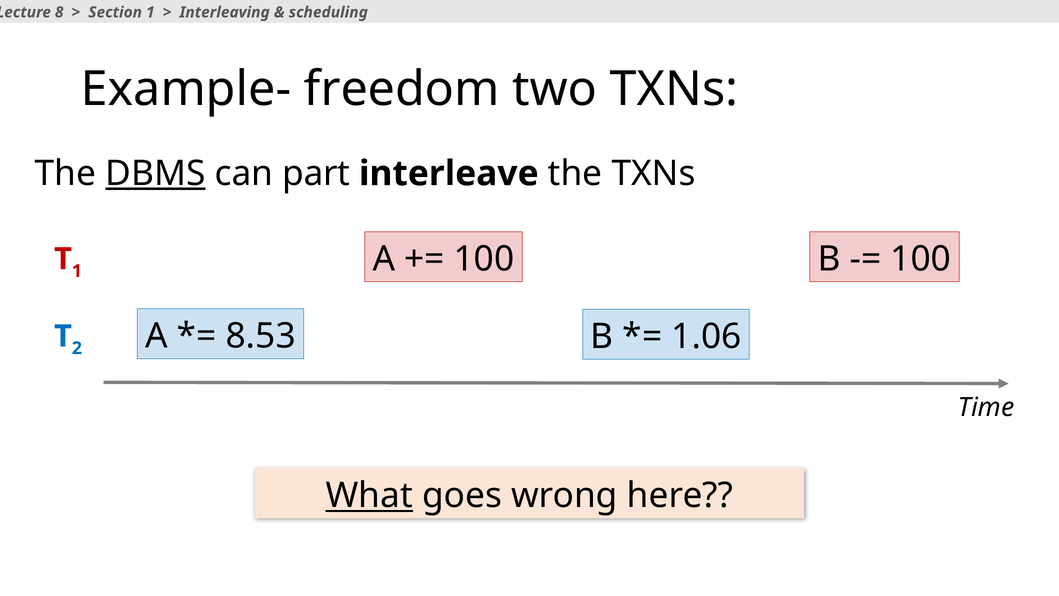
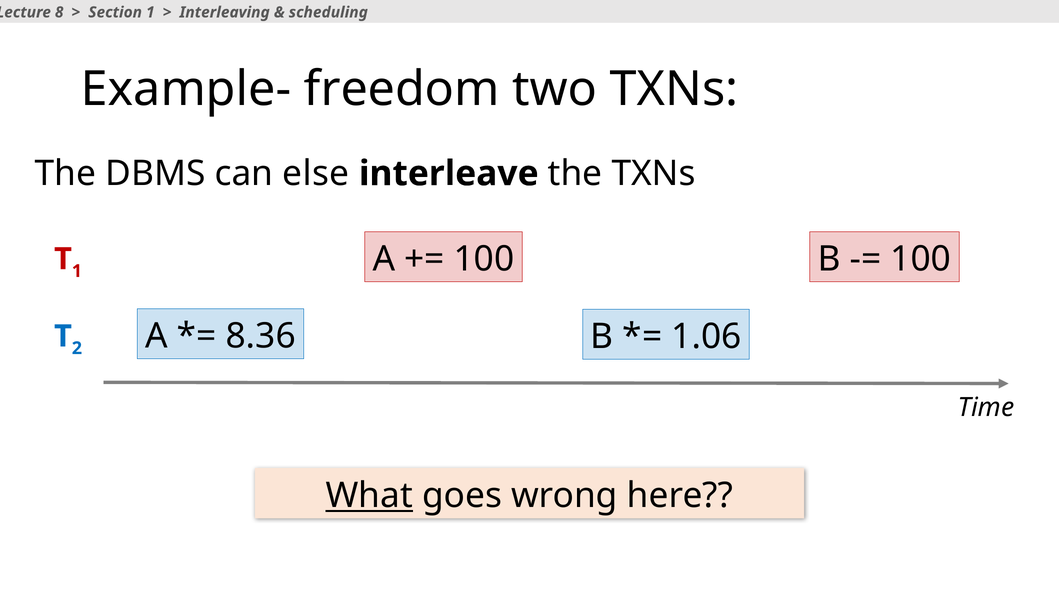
DBMS underline: present -> none (155, 173)
part: part -> else (316, 173)
8.53: 8.53 -> 8.36 (261, 336)
